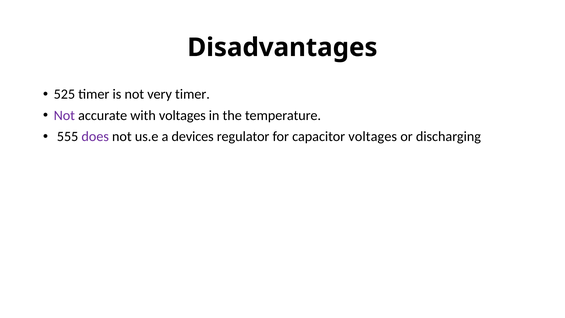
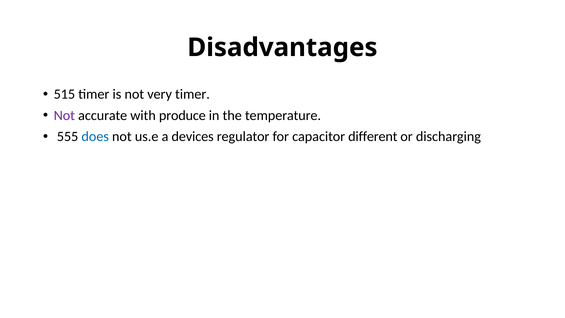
525: 525 -> 515 (64, 94)
with voltages: voltages -> produce (182, 115)
does colour: purple -> blue (95, 137)
capacitor voltages: voltages -> different (373, 137)
